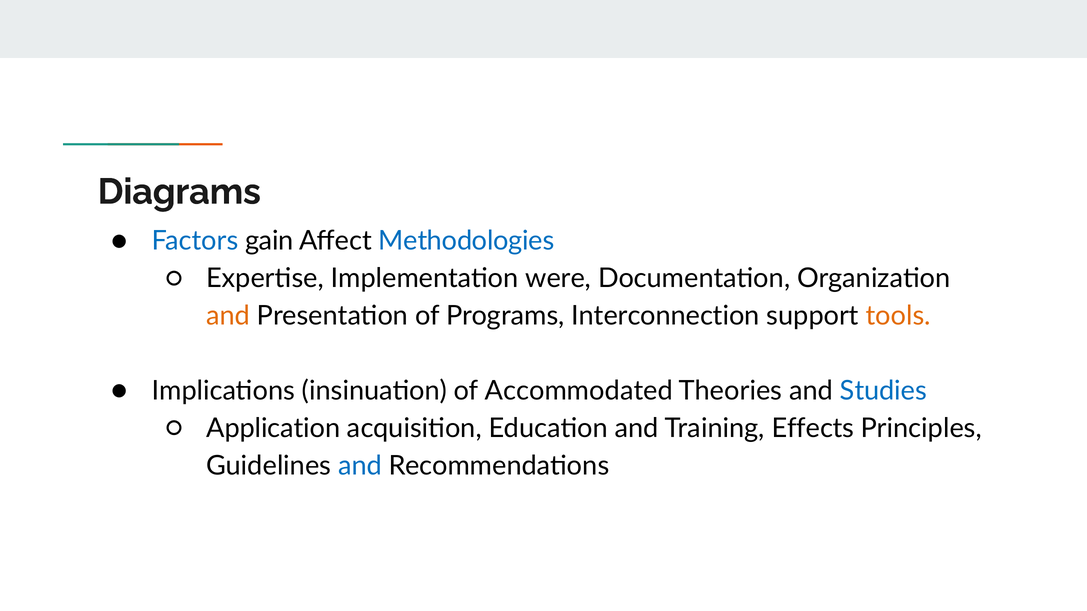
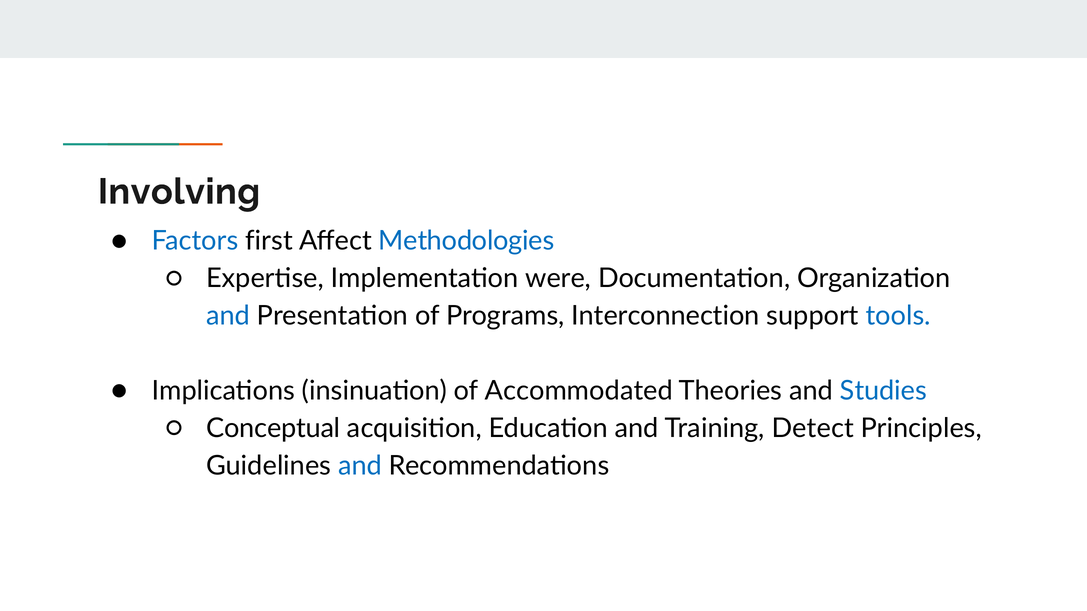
Diagrams: Diagrams -> Involving (179, 192)
gain: gain -> first (269, 241)
and colour: orange -> blue (228, 316)
tools colour: orange -> blue (898, 316)
Application: Application -> Conceptual (273, 429)
Effects: Effects -> Detect (813, 429)
